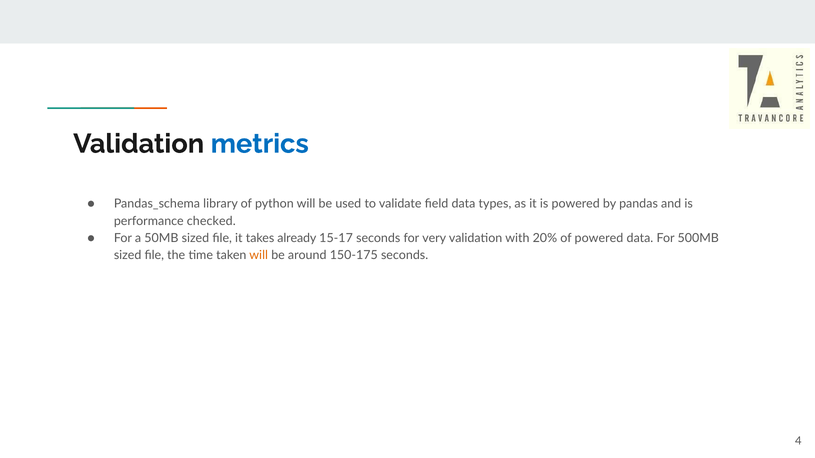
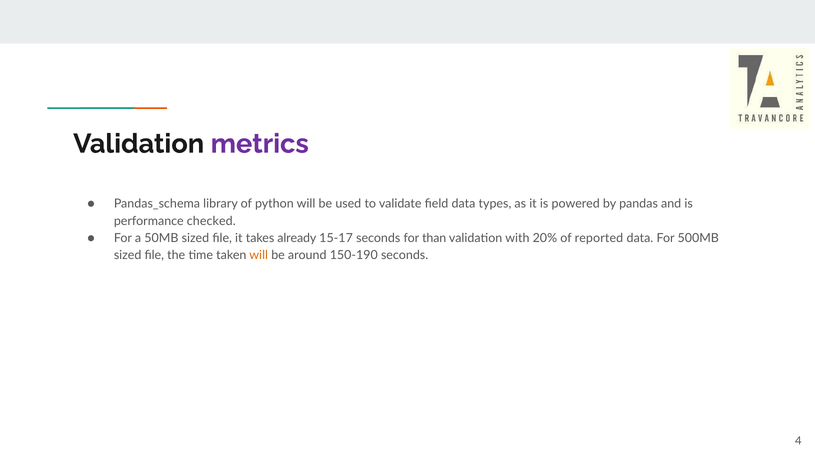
metrics colour: blue -> purple (260, 144)
very: very -> than (434, 238)
of powered: powered -> reported (599, 238)
150-175: 150-175 -> 150-190 (354, 256)
